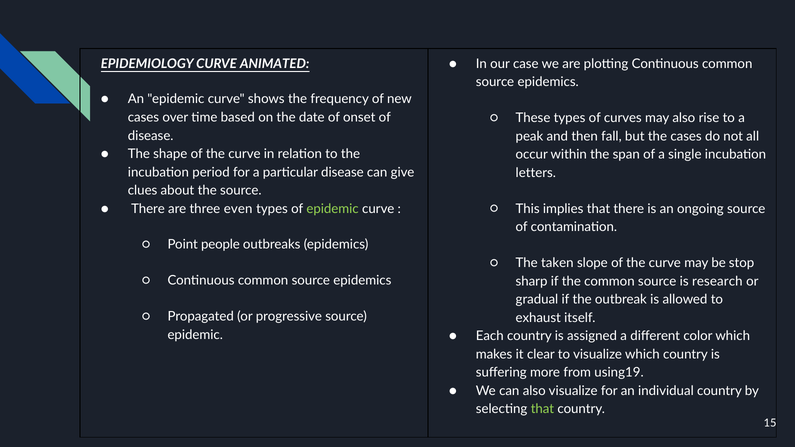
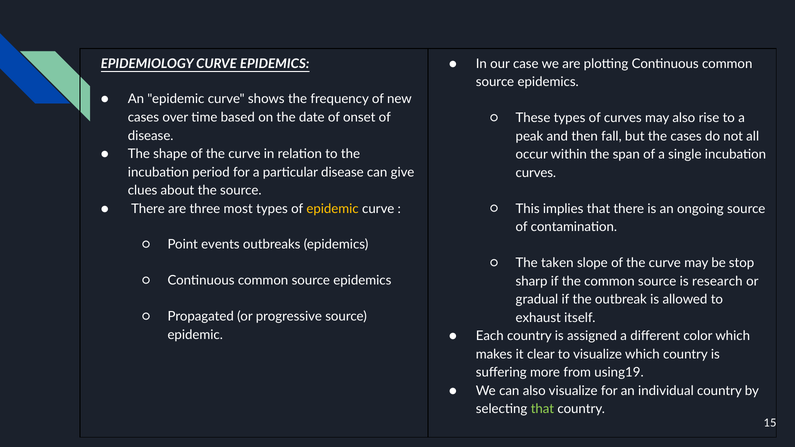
CURVE ANIMATED: ANIMATED -> EPIDEMICS (275, 64)
letters: letters -> curves (536, 173)
even: even -> most (238, 209)
epidemic colour: light green -> yellow (333, 209)
people: people -> events (220, 245)
